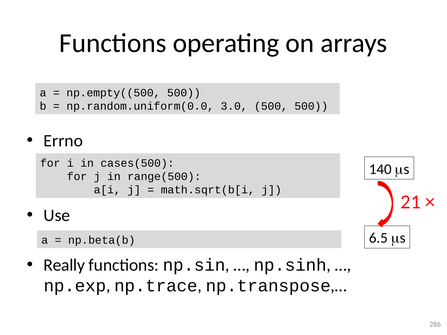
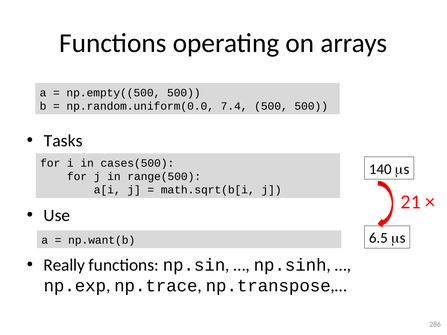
3.0: 3.0 -> 7.4 (234, 106)
Errno: Errno -> Tasks (63, 141)
np.beta(b: np.beta(b -> np.want(b (102, 240)
